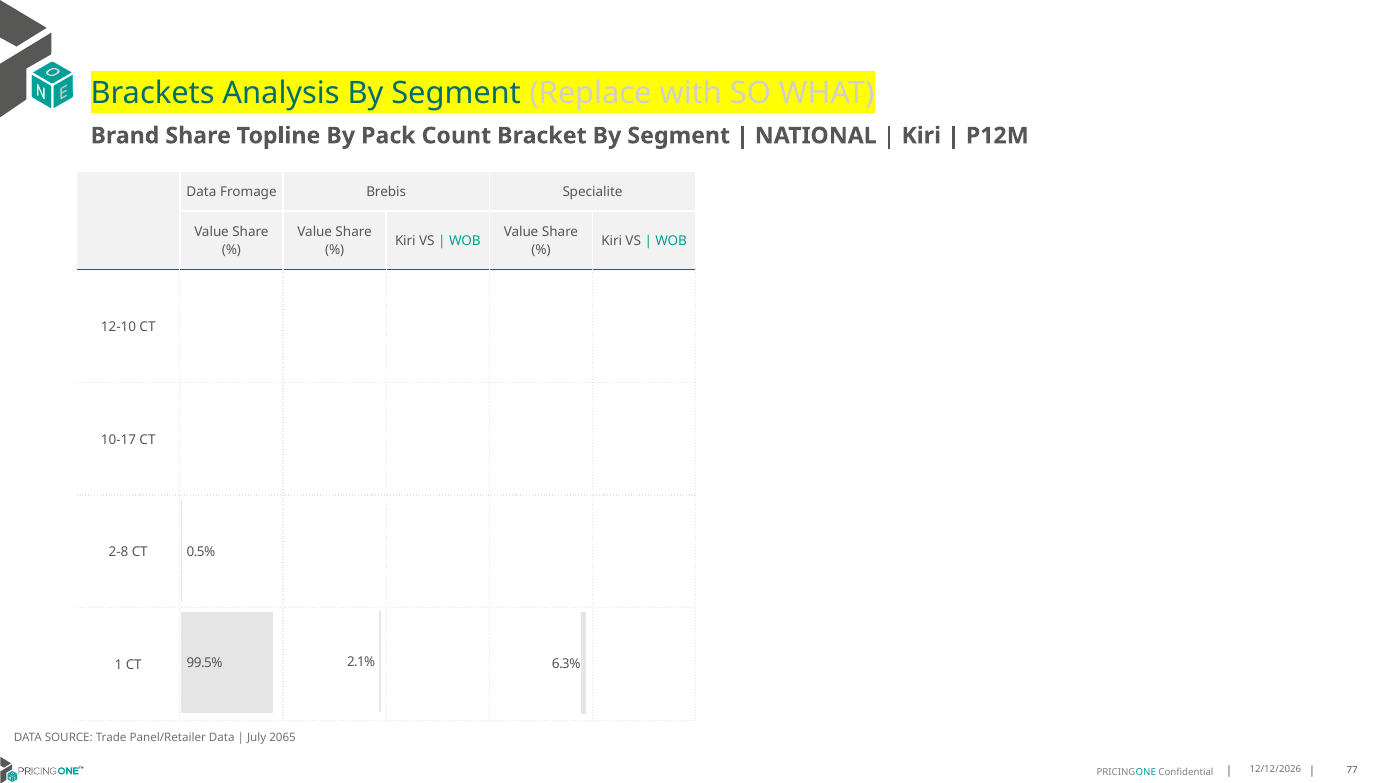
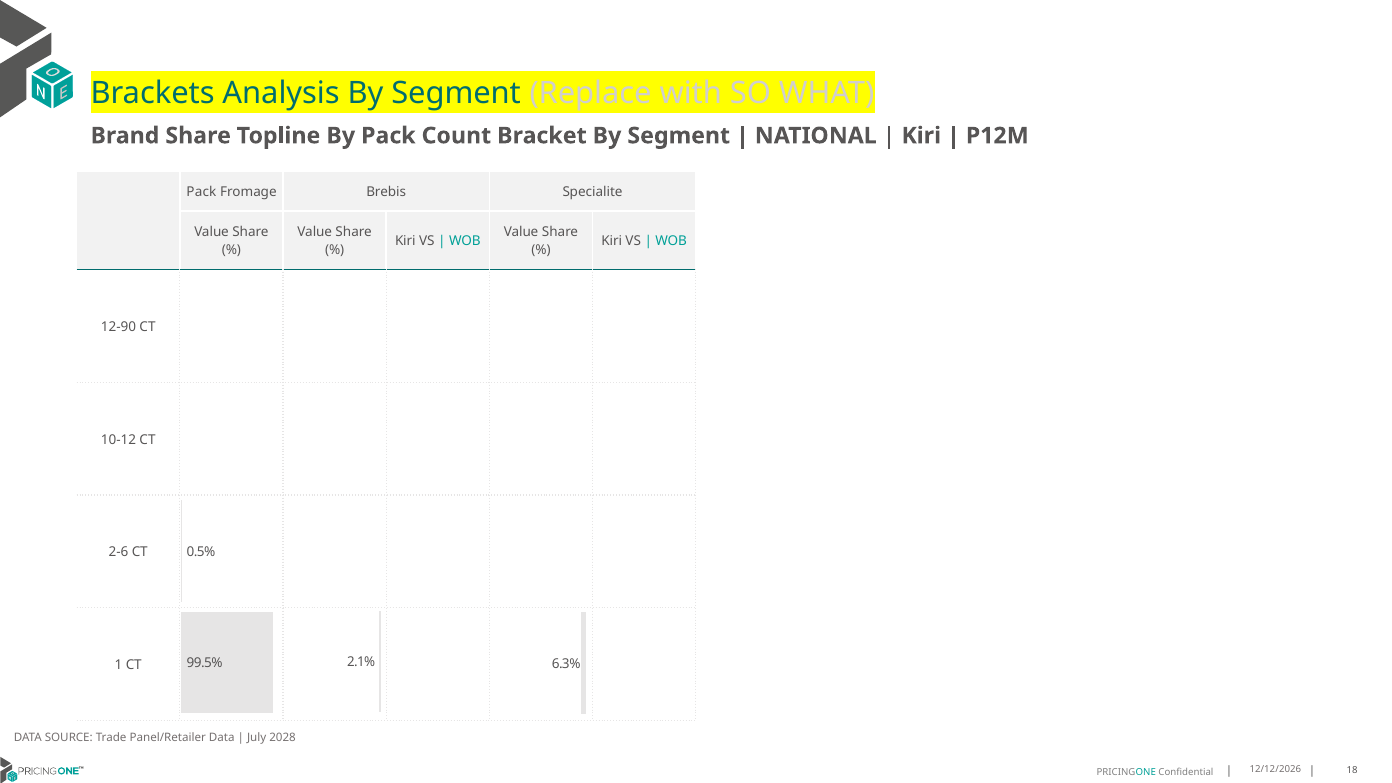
Data: Data -> Pack (201, 192)
12-10: 12-10 -> 12-90 (119, 327)
10-17: 10-17 -> 10-12 (119, 440)
2-8: 2-8 -> 2-6 (118, 552)
2065: 2065 -> 2028 (283, 737)
77: 77 -> 18 (1352, 770)
